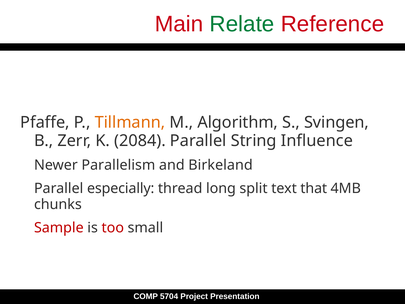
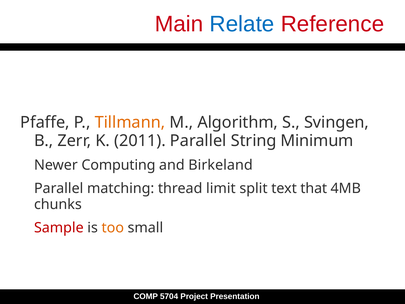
Relate colour: green -> blue (242, 24)
2084: 2084 -> 2011 (140, 141)
Influence: Influence -> Minimum (317, 141)
Parallelism: Parallelism -> Computing (118, 165)
especially: especially -> matching (121, 188)
long: long -> limit (221, 188)
too colour: red -> orange (113, 227)
